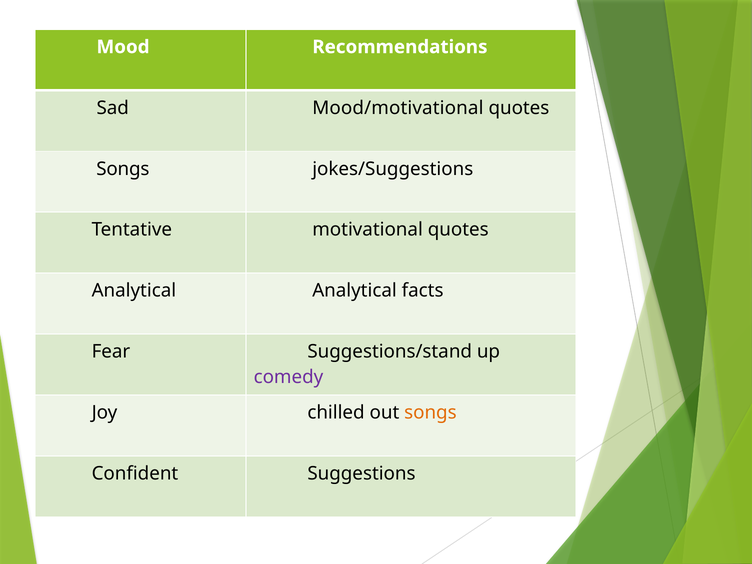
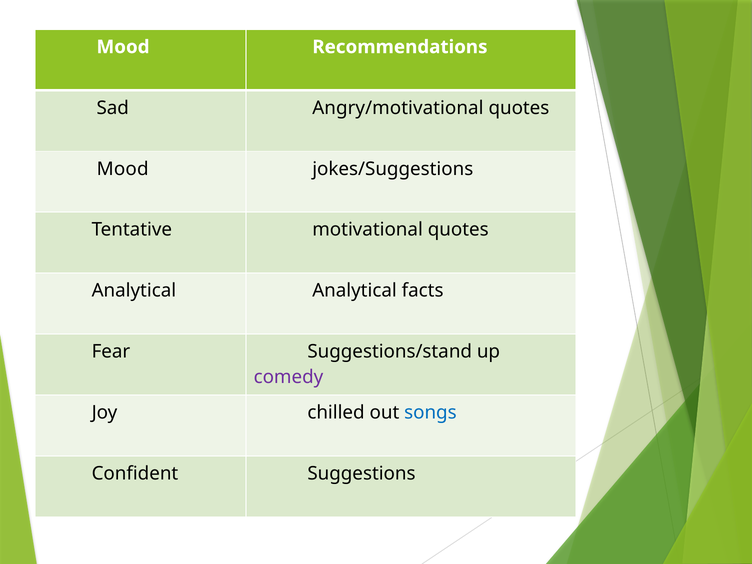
Mood/motivational: Mood/motivational -> Angry/motivational (398, 108)
Songs: Songs -> Mood (123, 169)
songs colour: orange -> blue (430, 413)
